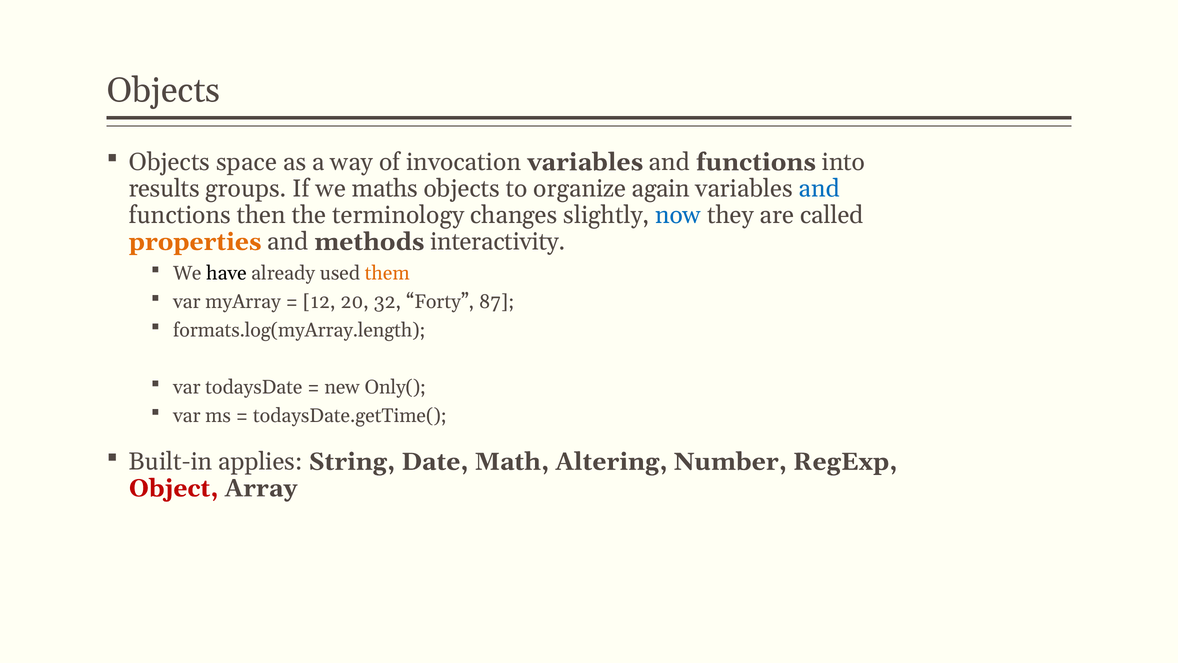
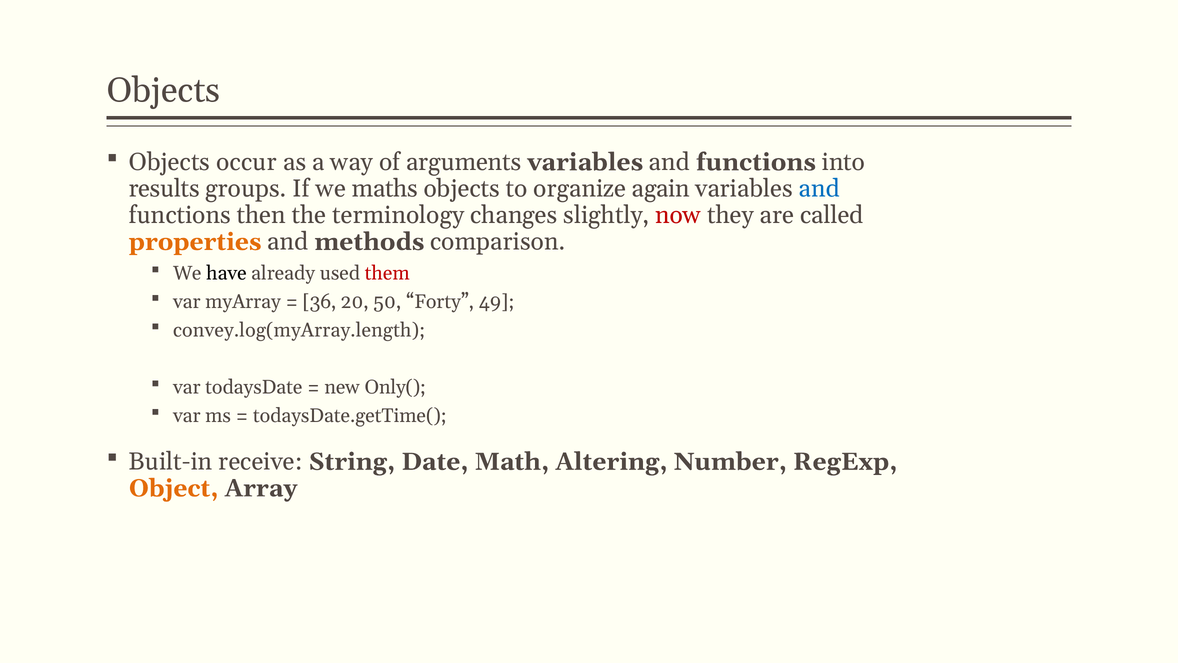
space: space -> occur (247, 162)
invocation: invocation -> arguments (464, 162)
now colour: blue -> red (678, 215)
interactivity: interactivity -> comparison (498, 242)
them colour: orange -> red (387, 273)
12: 12 -> 36 (319, 301)
32: 32 -> 50 (387, 301)
87: 87 -> 49 (497, 301)
formats.log(myArray.length: formats.log(myArray.length -> convey.log(myArray.length (299, 330)
applies: applies -> receive (260, 461)
Object colour: red -> orange (174, 488)
